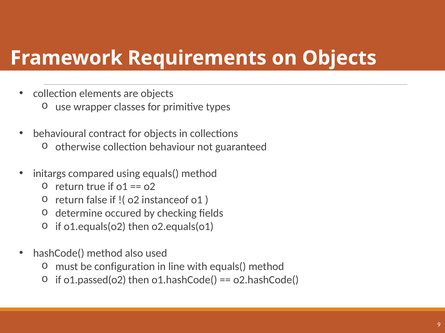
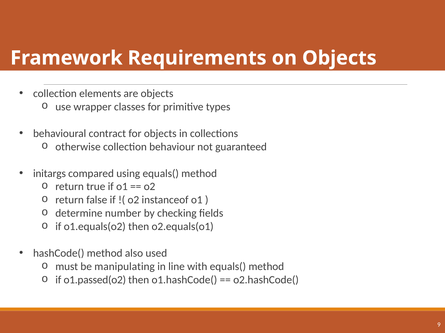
occured: occured -> number (123, 214)
configuration: configuration -> manipulating (125, 267)
